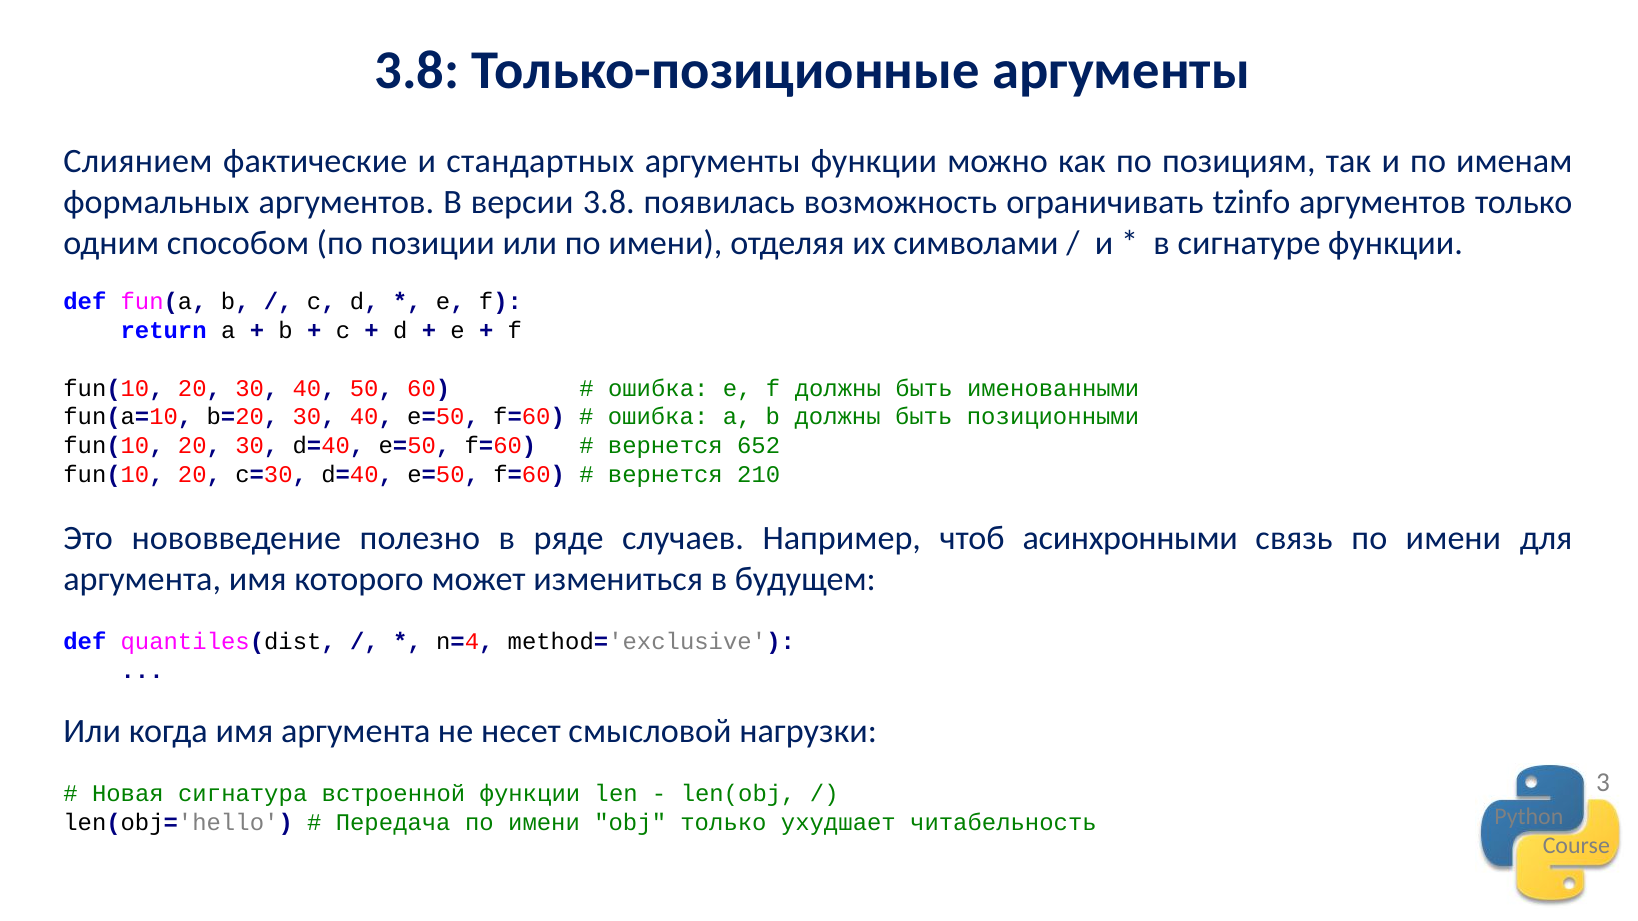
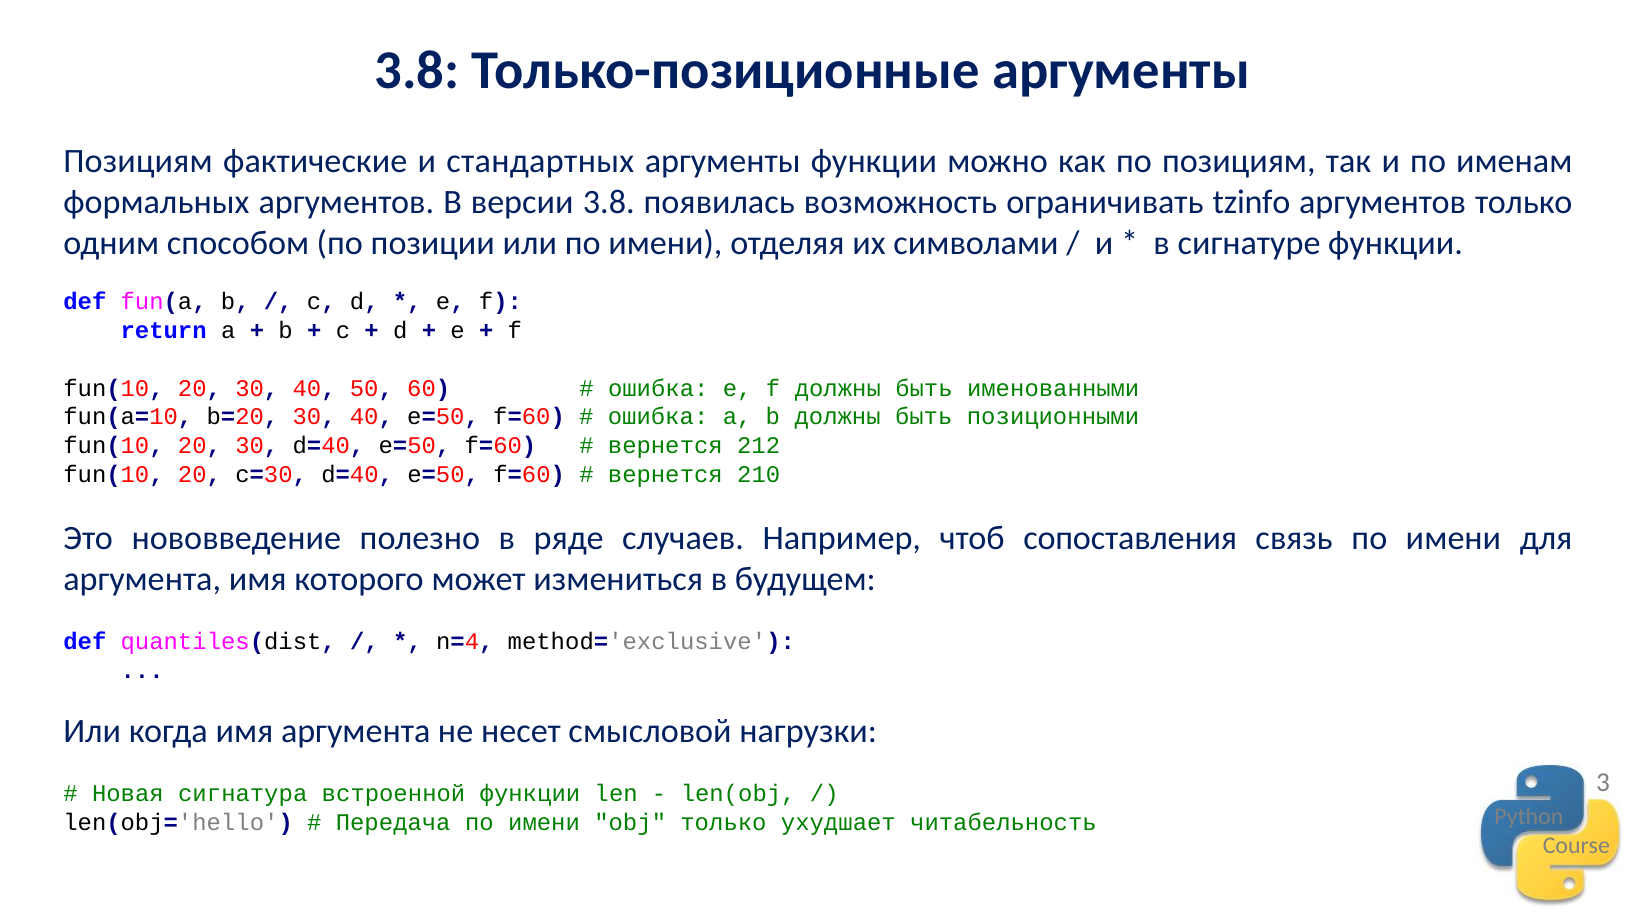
Слиянием: Слиянием -> Позициям (138, 162)
652: 652 -> 212 (759, 446)
асинхронными: асинхронными -> сопоставления (1130, 539)
